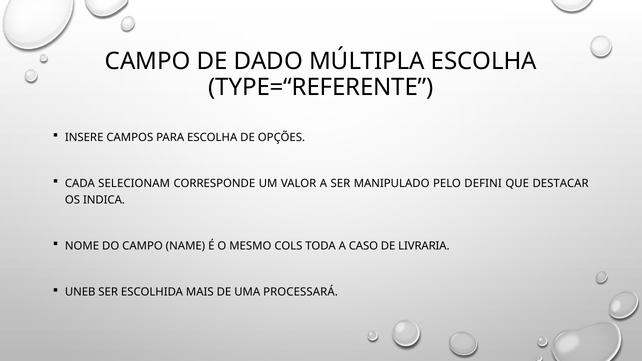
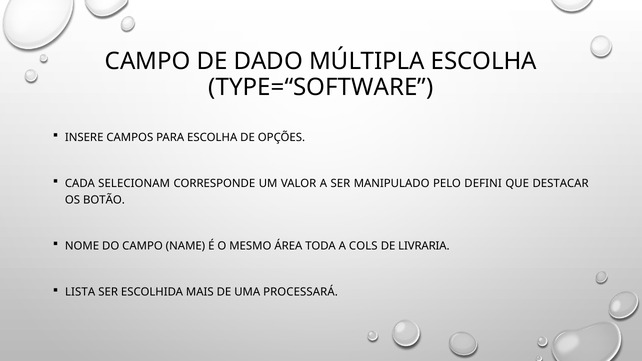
TYPE=“REFERENTE: TYPE=“REFERENTE -> TYPE=“SOFTWARE (321, 87)
INDICA: INDICA -> BOTÃO (104, 200)
COLS: COLS -> ÁREA (288, 246)
CASO: CASO -> COLS (363, 246)
UNEB: UNEB -> LISTA (80, 292)
